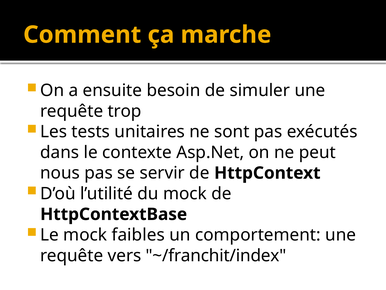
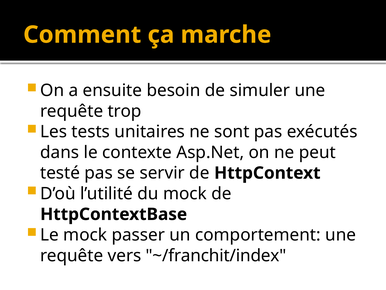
nous: nous -> testé (60, 173)
faibles: faibles -> passer (138, 235)
